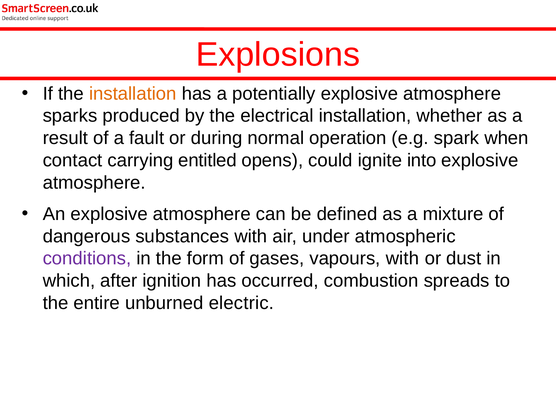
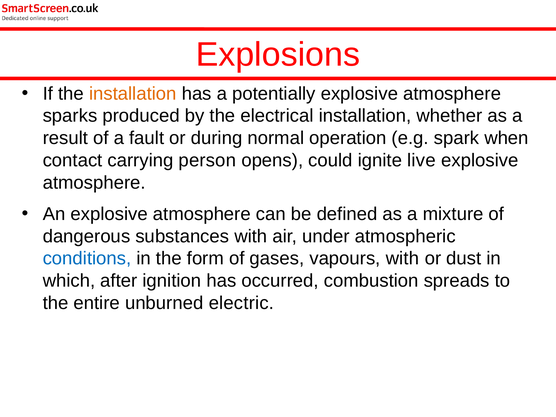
entitled: entitled -> person (207, 160)
into: into -> live (422, 160)
conditions colour: purple -> blue (87, 259)
